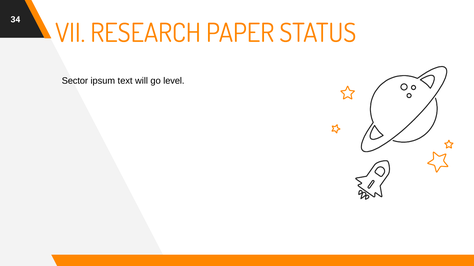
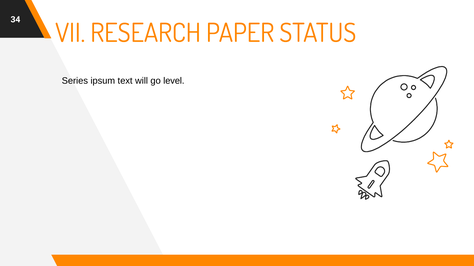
Sector: Sector -> Series (75, 81)
